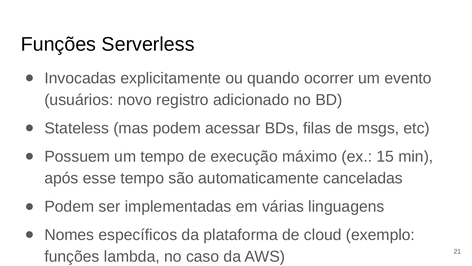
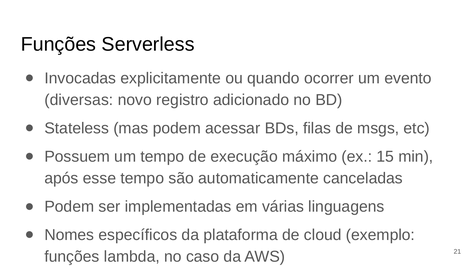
usuários: usuários -> diversas (79, 100)
